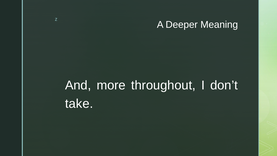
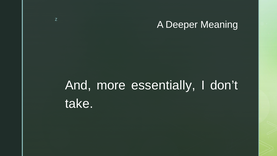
throughout: throughout -> essentially (163, 85)
